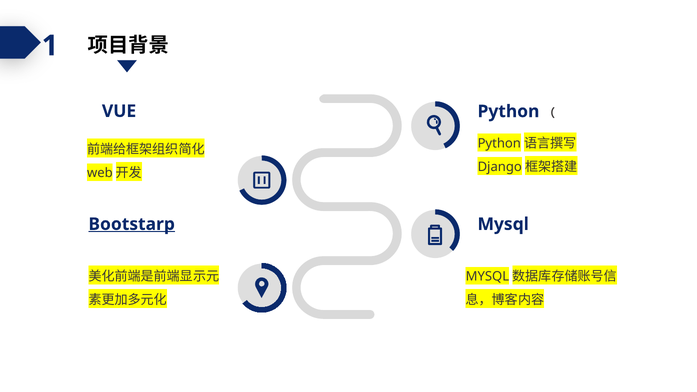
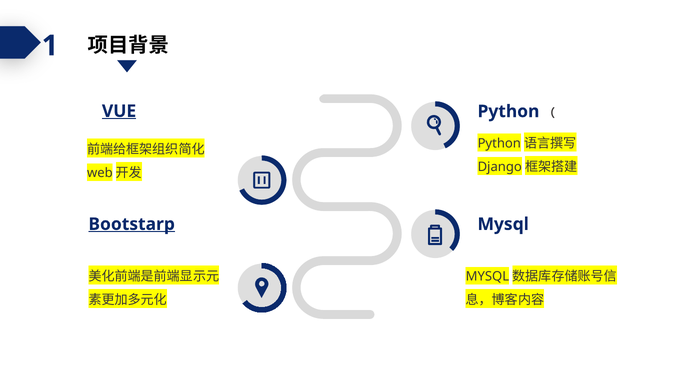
VUE underline: none -> present (119, 111)
